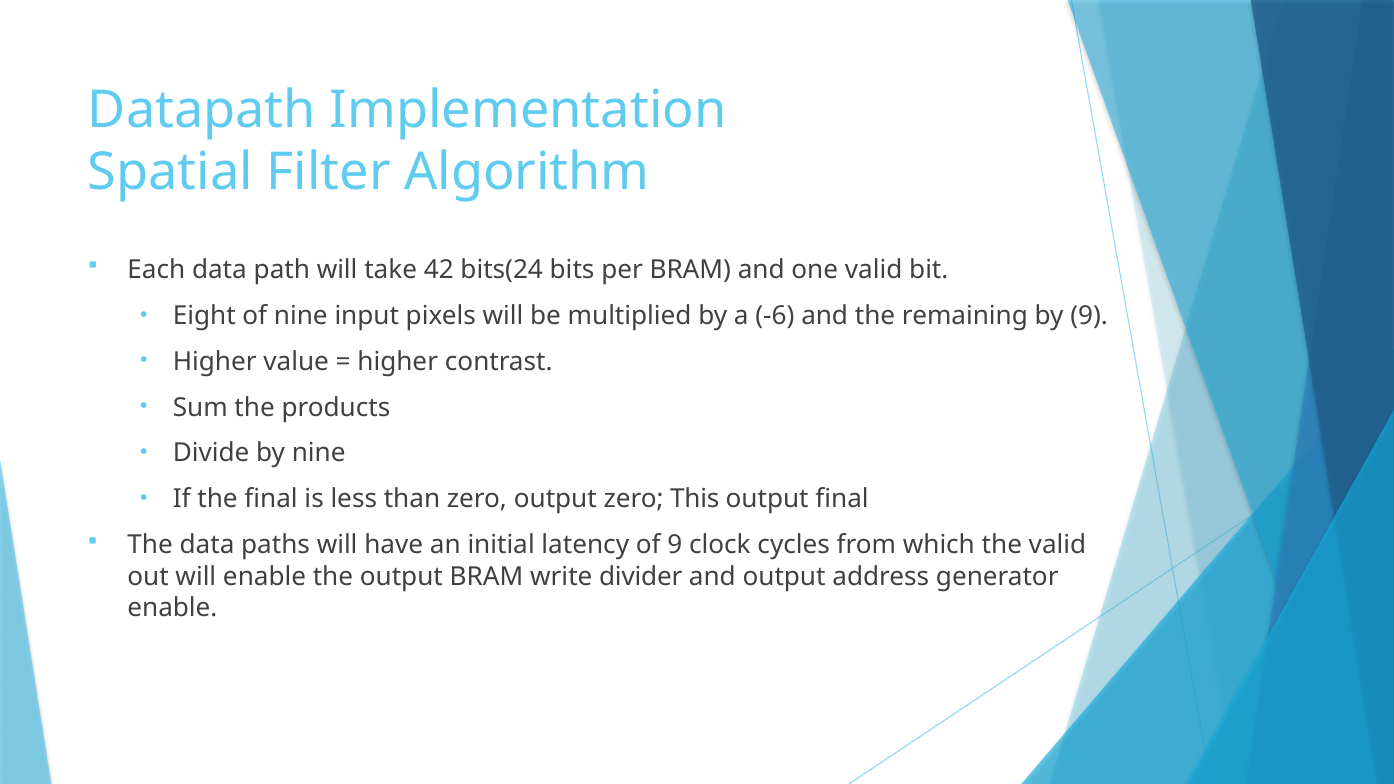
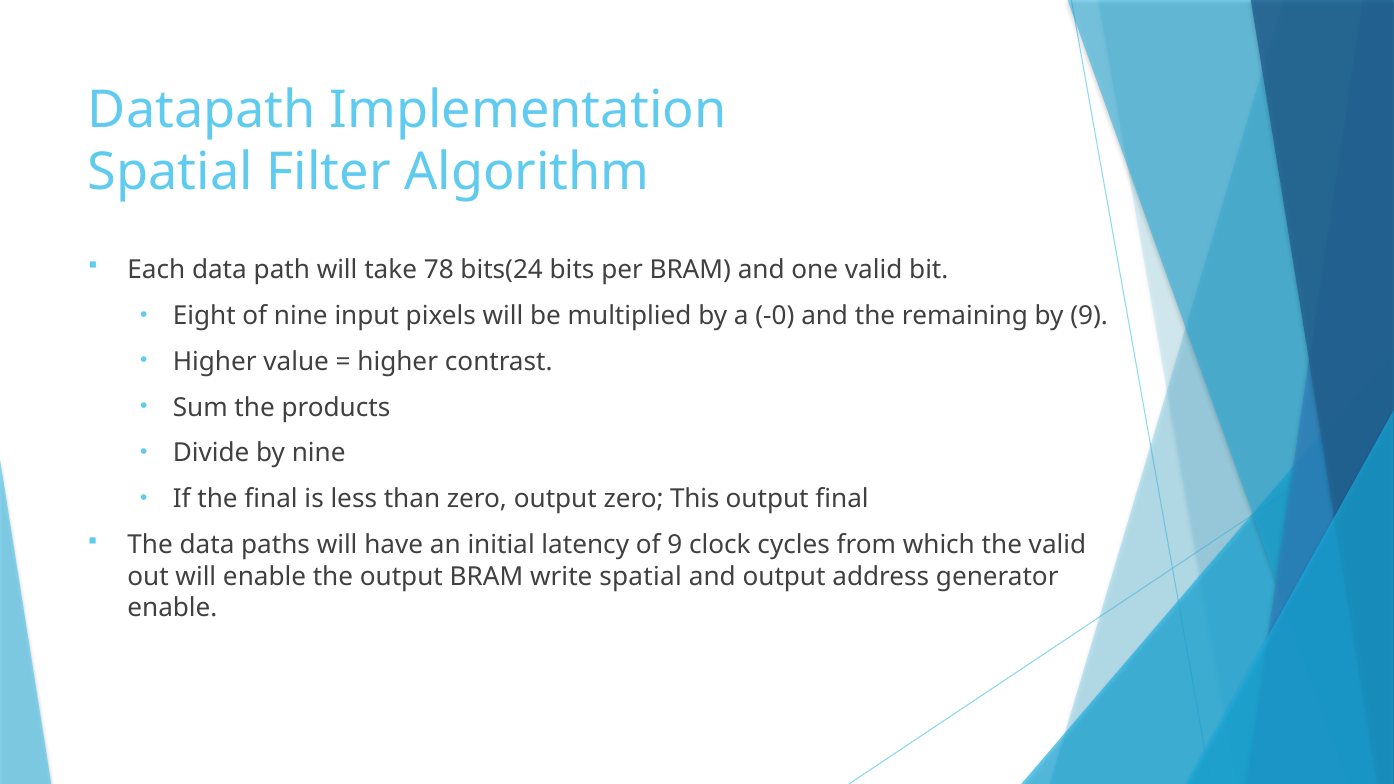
42: 42 -> 78 (439, 270)
-6: -6 -> -0 (775, 316)
write divider: divider -> spatial (641, 577)
